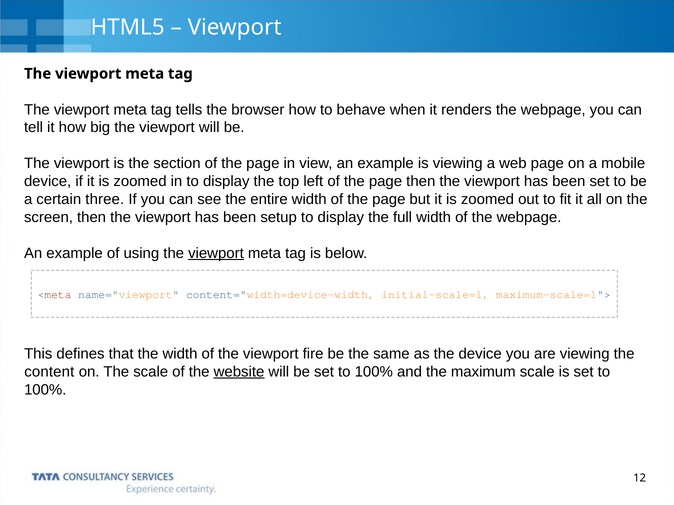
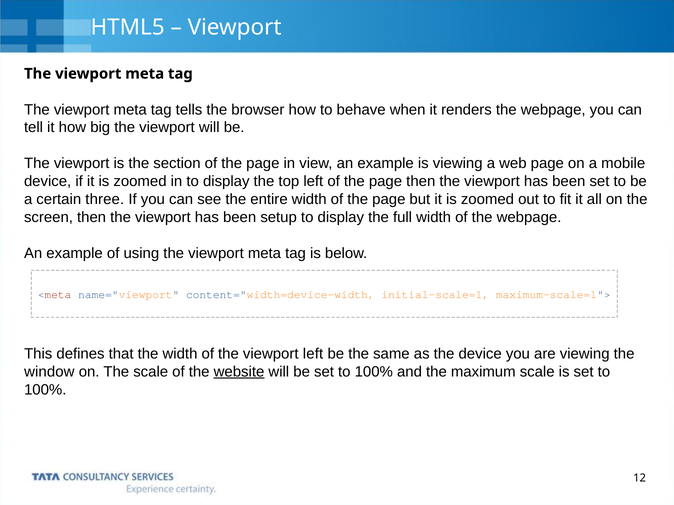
viewport underline: present -> none (216, 253)
viewport fire: fire -> left (313, 354)
content: content -> window (49, 372)
